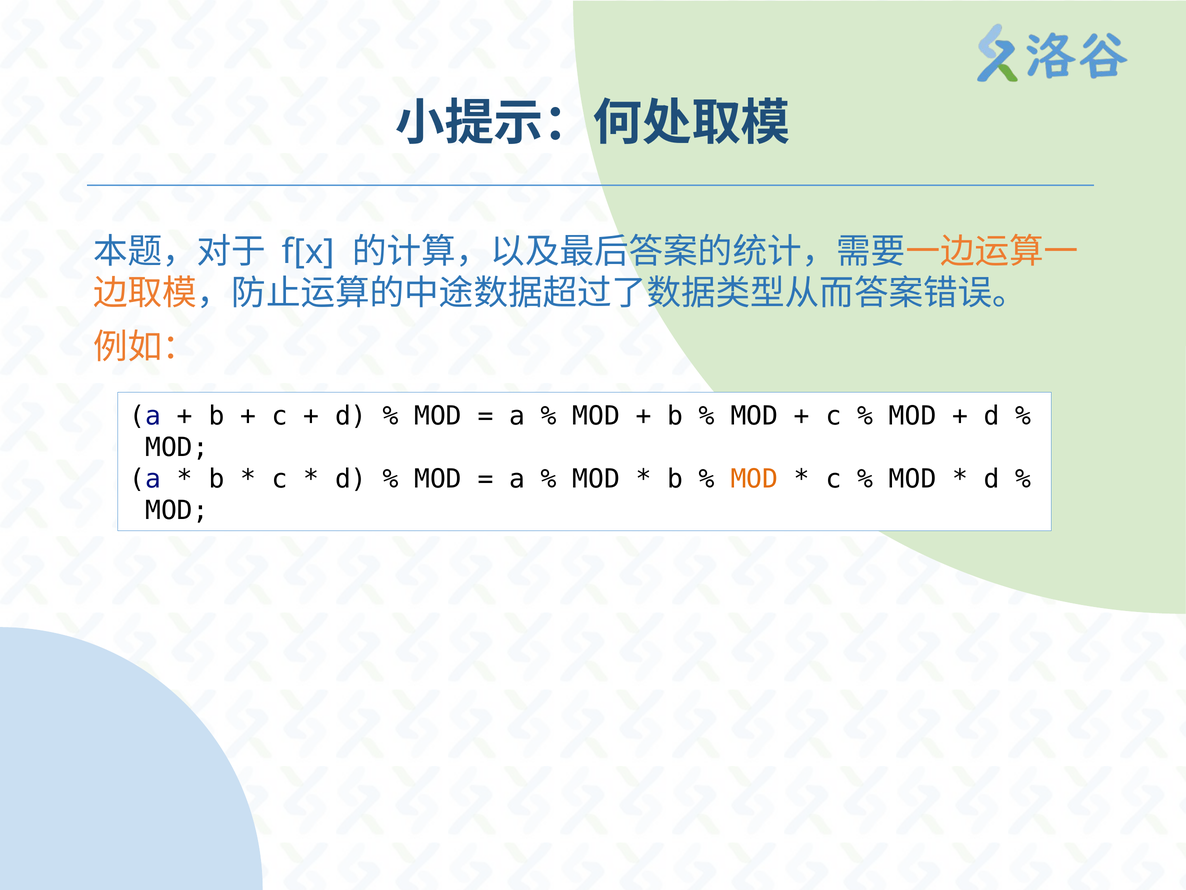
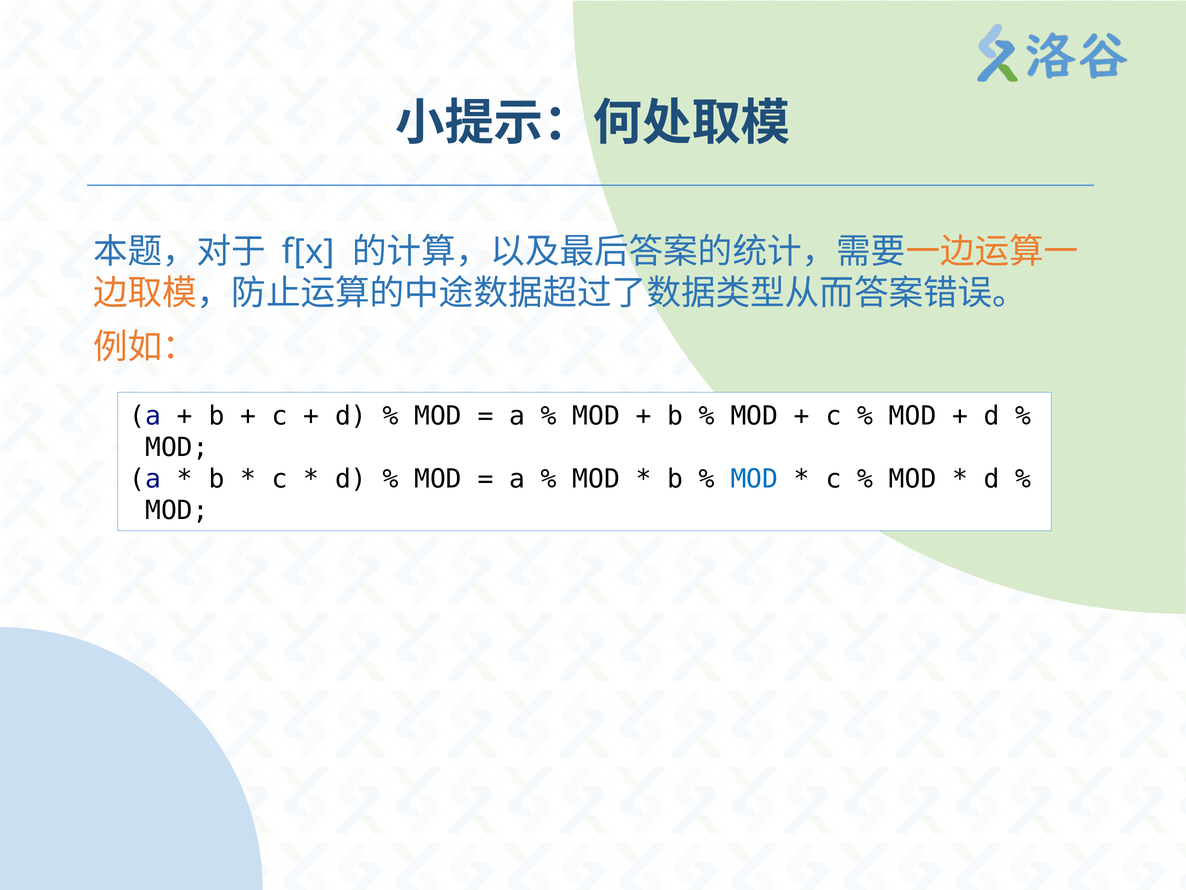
MOD colour: orange -> blue (754, 479)
